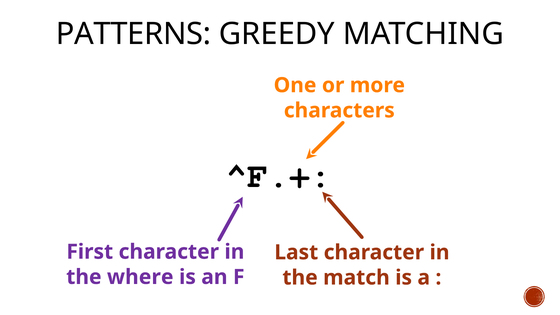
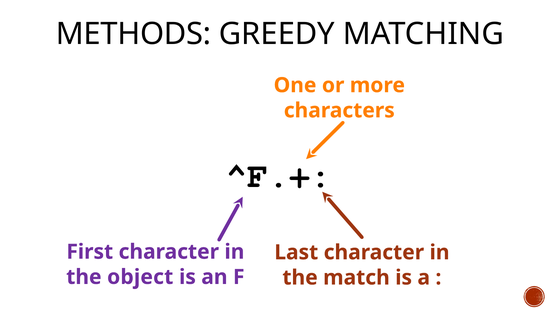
PATTERNS: PATTERNS -> METHODS (133, 34)
where: where -> object (140, 277)
